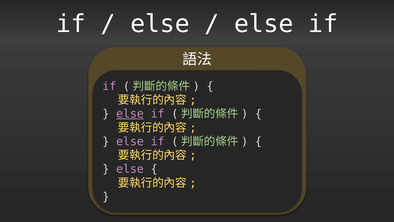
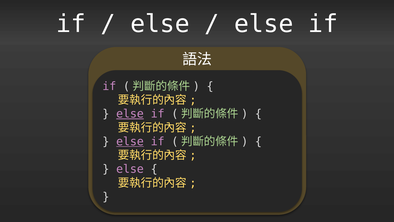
else underline: none -> present (130, 141)
